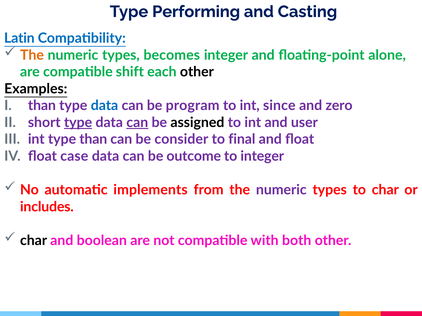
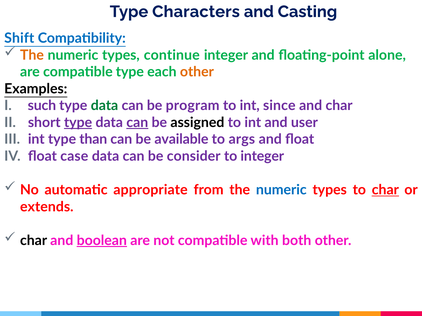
Performing: Performing -> Characters (196, 12)
Latin: Latin -> Shift (19, 38)
becomes: becomes -> continue (172, 55)
compatible shift: shift -> type (130, 72)
other colour: black -> orange (197, 72)
than: than -> such (42, 106)
data colour: blue -> green (105, 106)
and zero: zero -> char (339, 106)
consider: consider -> available (181, 140)
final: final -> args (242, 140)
outcome: outcome -> consider (194, 156)
implements: implements -> appropriate (151, 190)
numeric colour: purple -> blue (281, 190)
char underline: none -> present (385, 190)
includes: includes -> extends (47, 207)
boolean underline: none -> present (102, 241)
